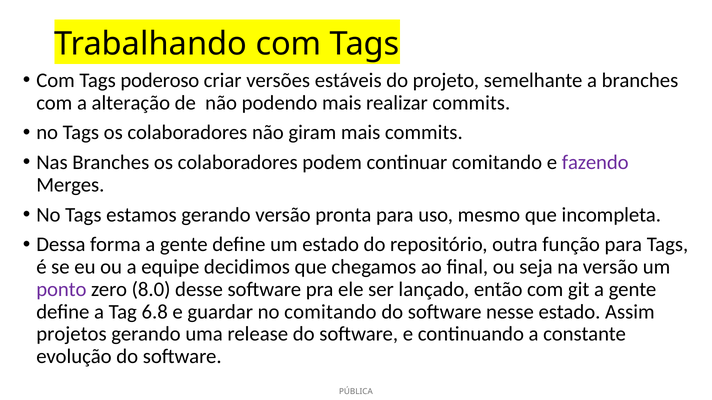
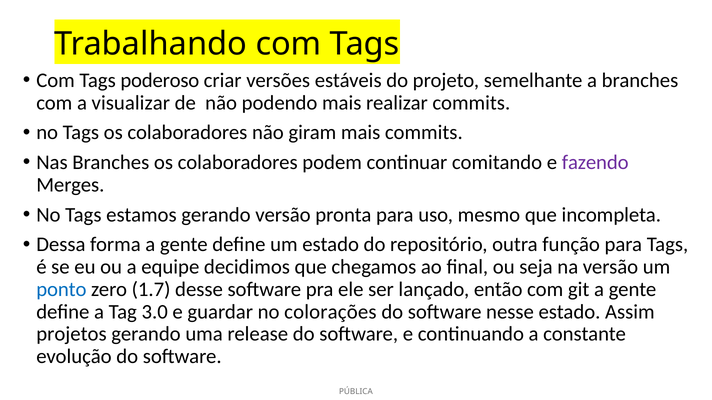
alteração: alteração -> visualizar (131, 103)
ponto colour: purple -> blue (61, 290)
8.0: 8.0 -> 1.7 (151, 290)
6.8: 6.8 -> 3.0 (155, 312)
no comitando: comitando -> colorações (330, 312)
